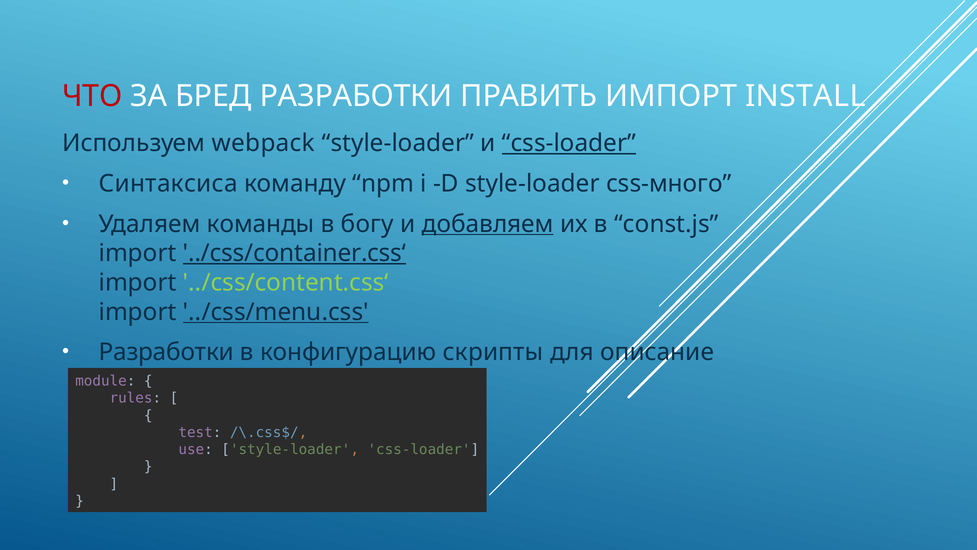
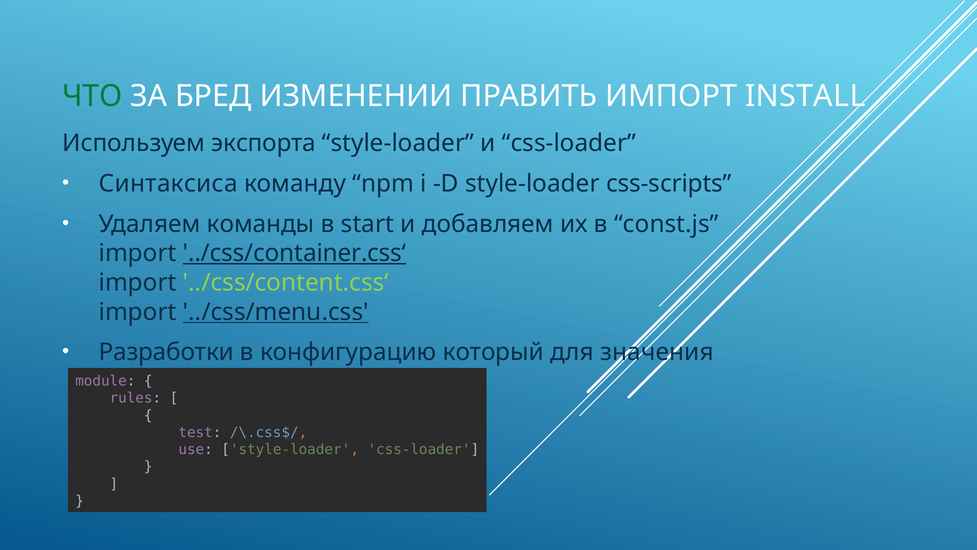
ЧТО colour: red -> green (92, 96)
БРЕД РАЗРАБОТКИ: РАЗРАБОТКИ -> ИЗМЕНЕНИИ (356, 96)
webpack: webpack -> экспорта (264, 143)
css-loader underline: present -> none (569, 143)
css-много: css-много -> css-scripts (669, 184)
богу: богу -> start (367, 224)
добавляем underline: present -> none (488, 224)
скрипты: скрипты -> который (493, 352)
описание: описание -> значения (657, 352)
